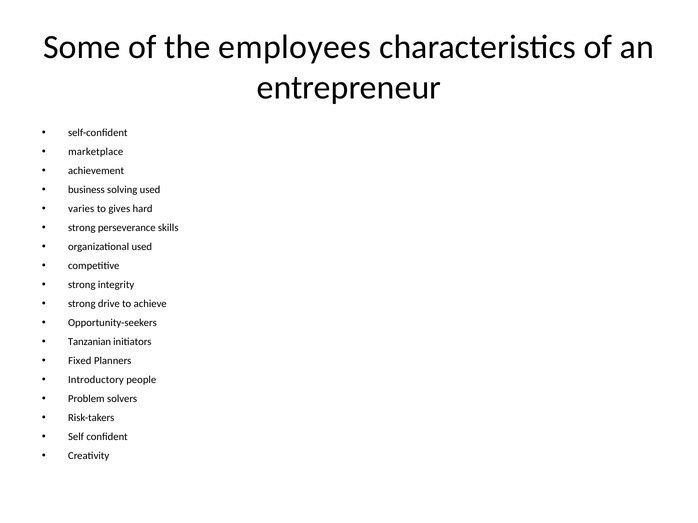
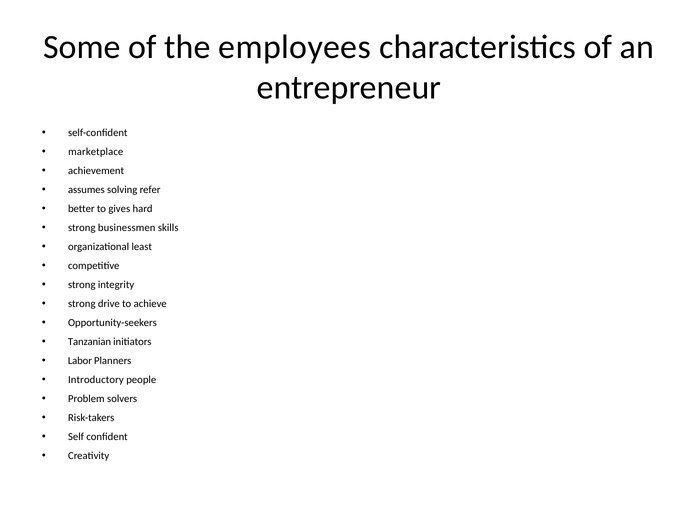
business: business -> assumes (86, 190)
solving used: used -> refer (150, 190)
varies: varies -> better (81, 209)
perseverance: perseverance -> businessmen (127, 228)
organizational used: used -> least (142, 247)
Fixed: Fixed -> Labor (80, 361)
